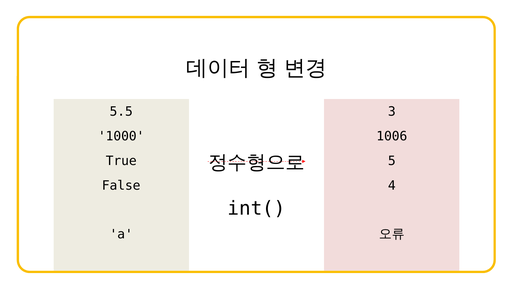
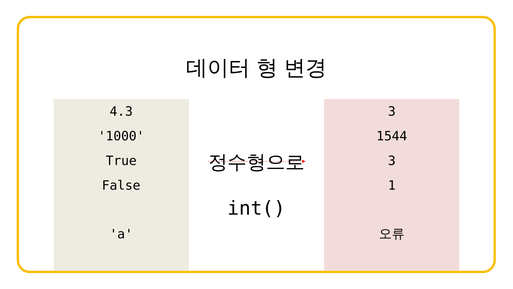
5.5: 5.5 -> 4.3 (121, 111)
1006: 1006 -> 1544 (392, 136)
True 5: 5 -> 3 (392, 161)
4: 4 -> 1 (392, 185)
